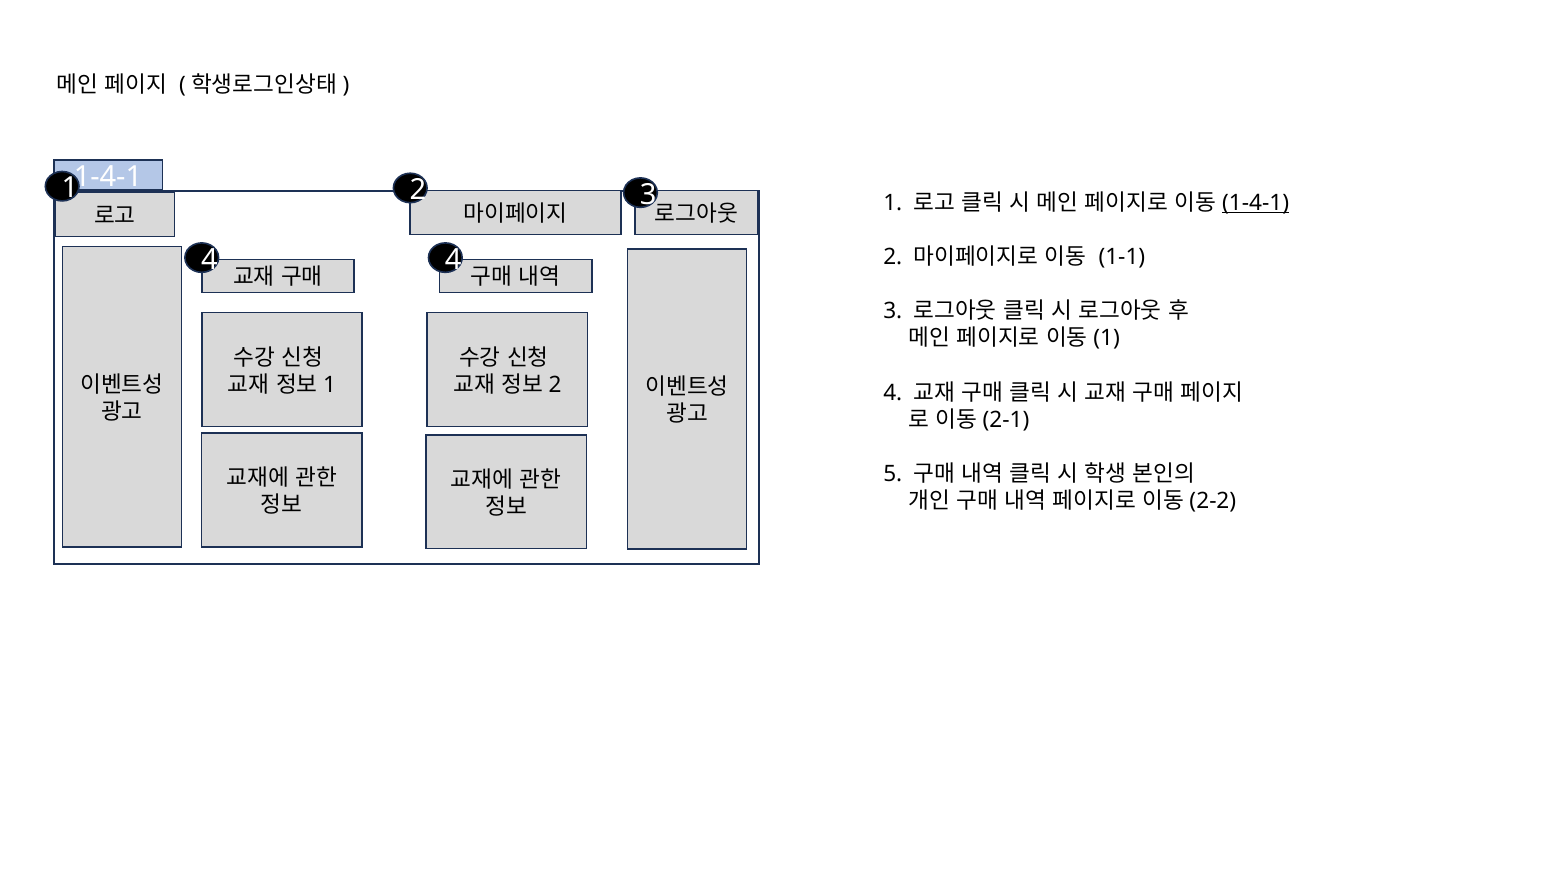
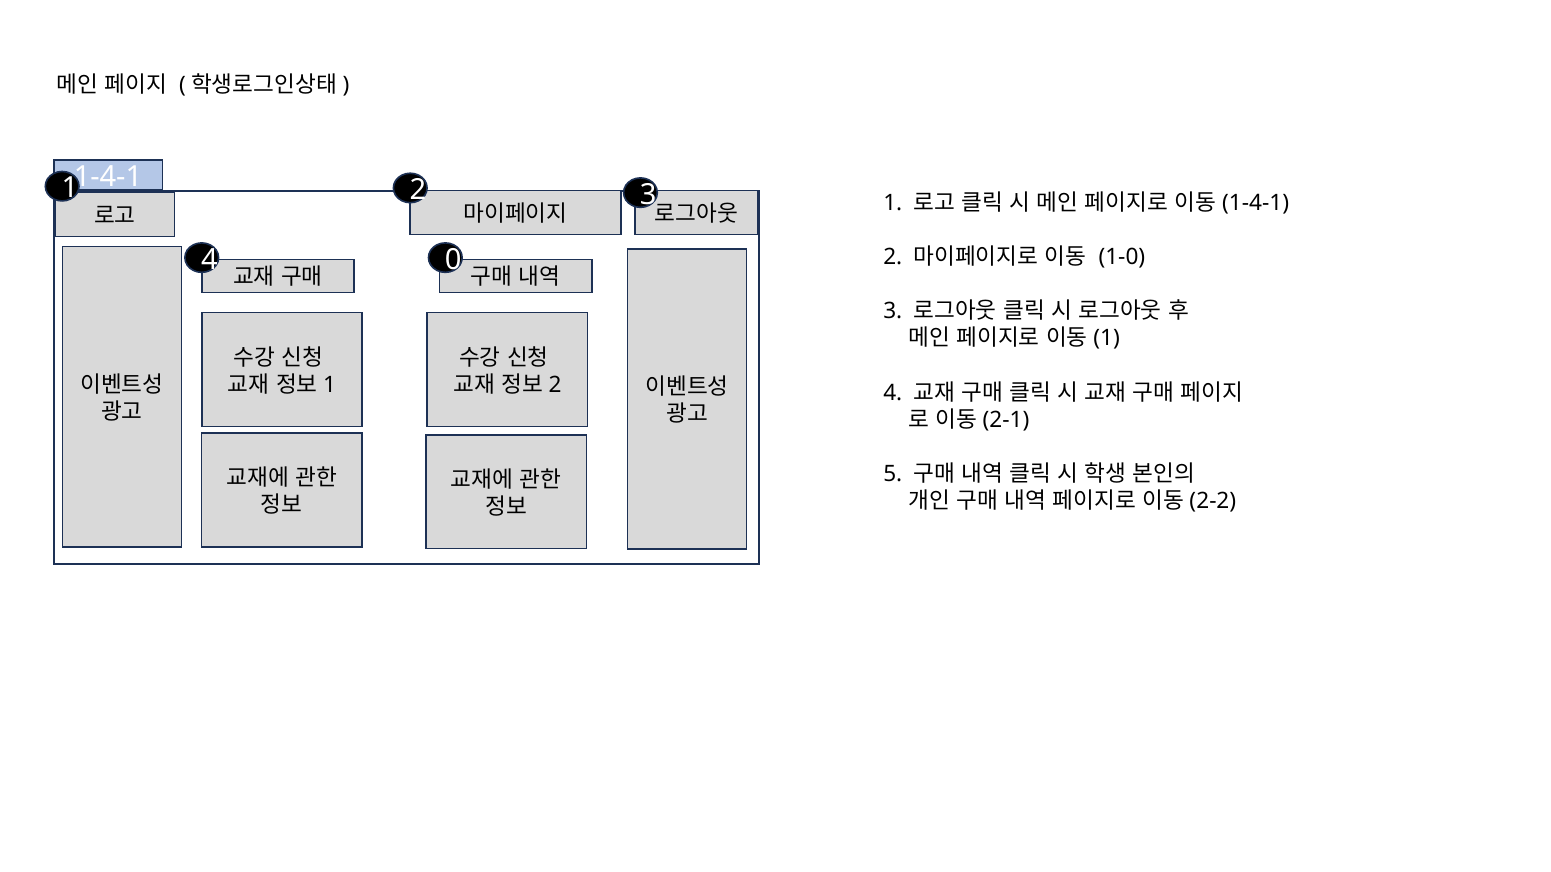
1-4-1 underline: present -> none (1256, 203)
1-1: 1-1 -> 1-0 (1122, 257)
4 4: 4 -> 0 (453, 260)
